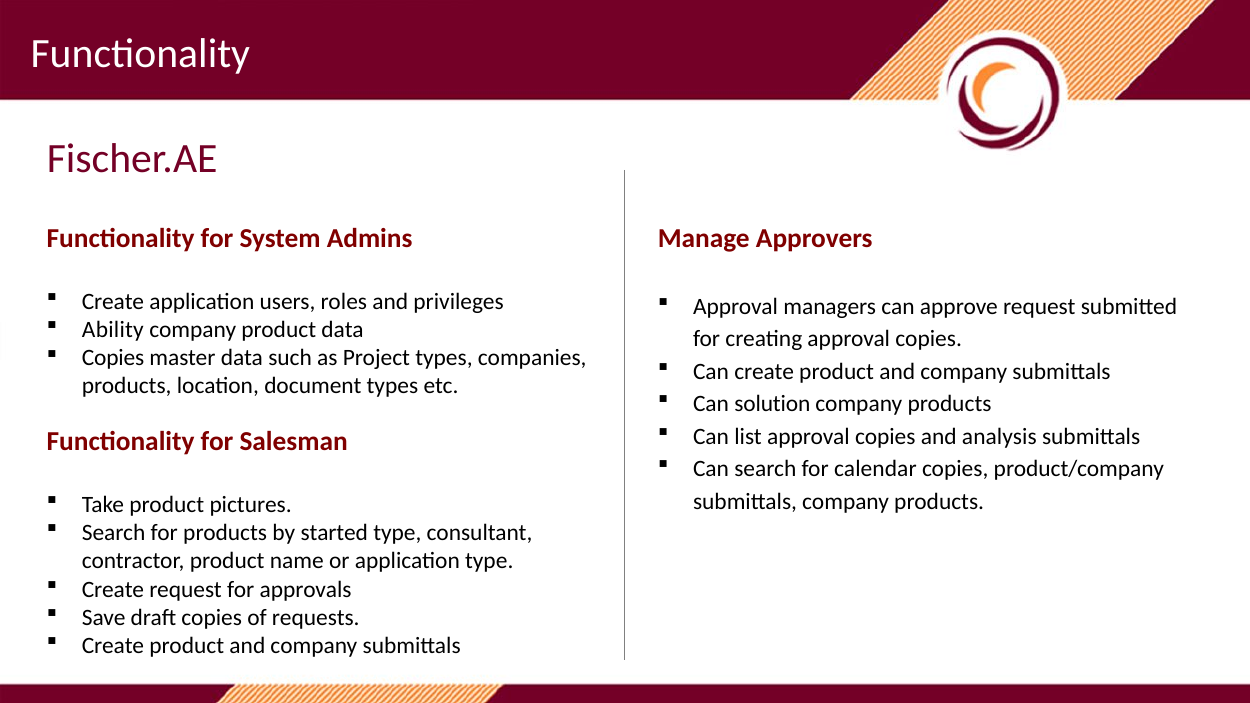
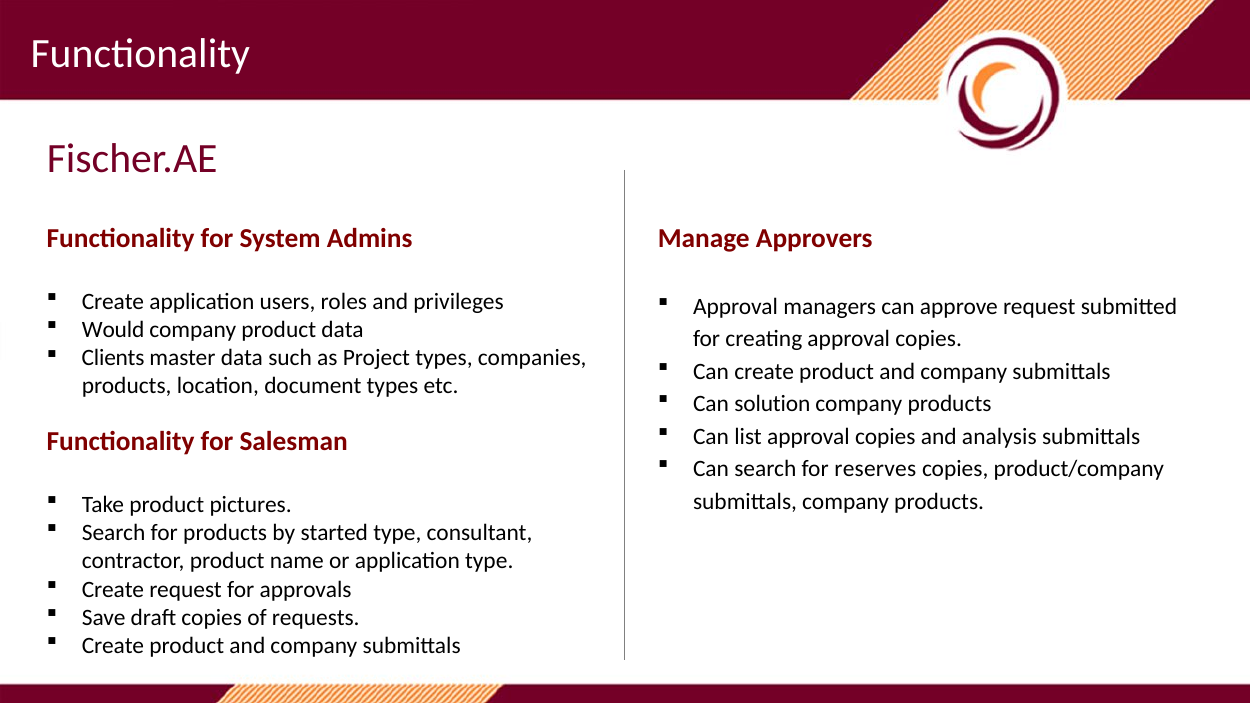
Ability: Ability -> Would (113, 330)
Copies: Copies -> Clients (113, 358)
calendar: calendar -> reserves (875, 469)
